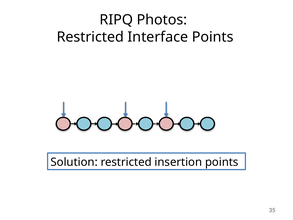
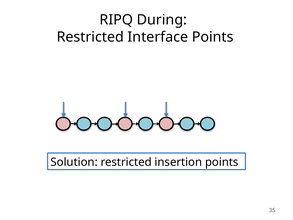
Photos: Photos -> During (162, 20)
